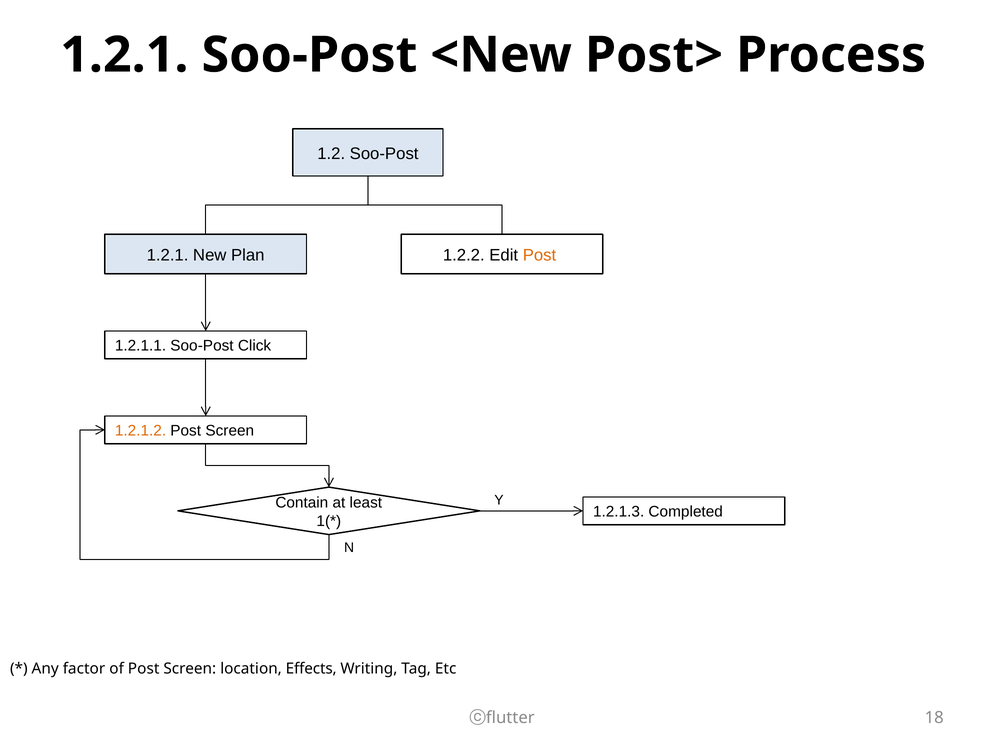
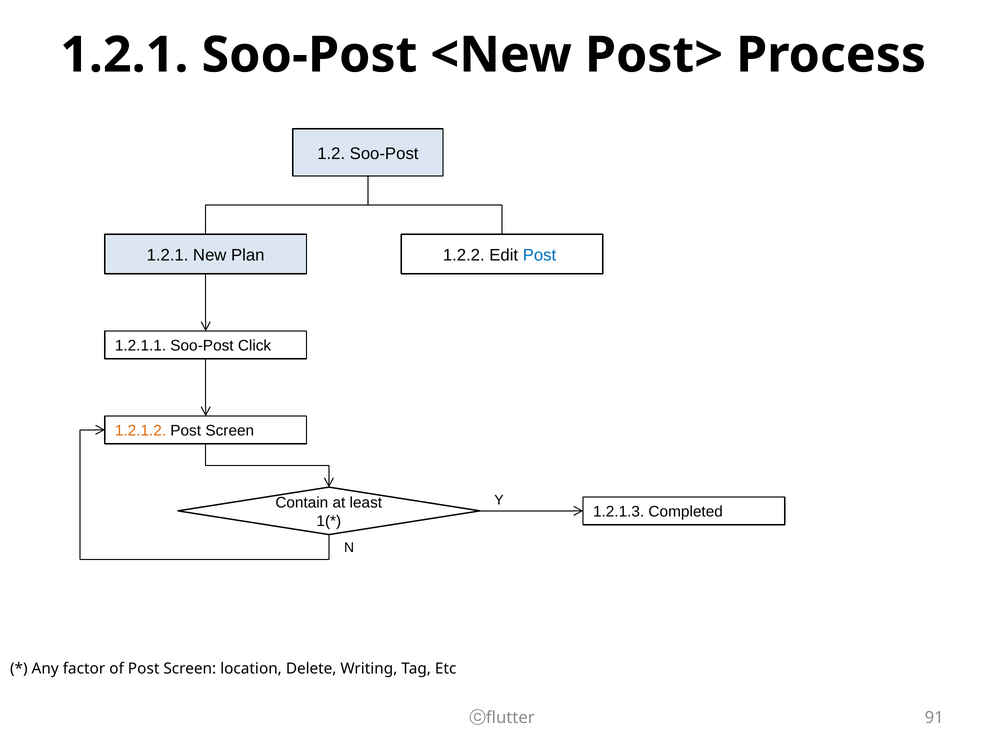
Post colour: orange -> blue (540, 255)
Effects: Effects -> Delete (311, 668)
18: 18 -> 91 (934, 718)
